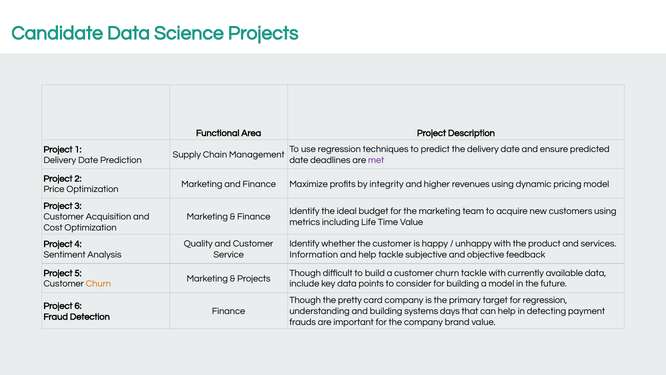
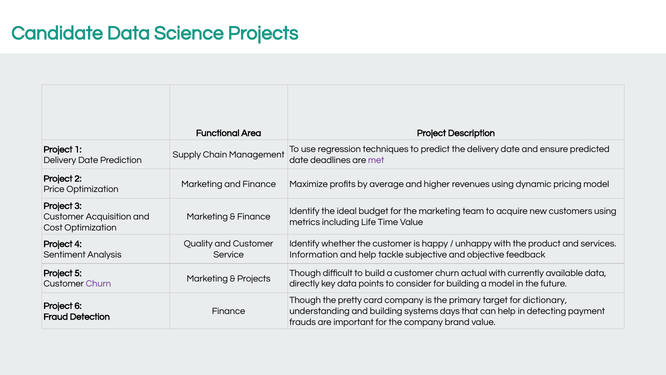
integrity: integrity -> average (387, 184)
churn tackle: tackle -> actual (474, 273)
Churn colour: orange -> purple (98, 284)
include: include -> directly (304, 284)
for regression: regression -> dictionary (545, 300)
